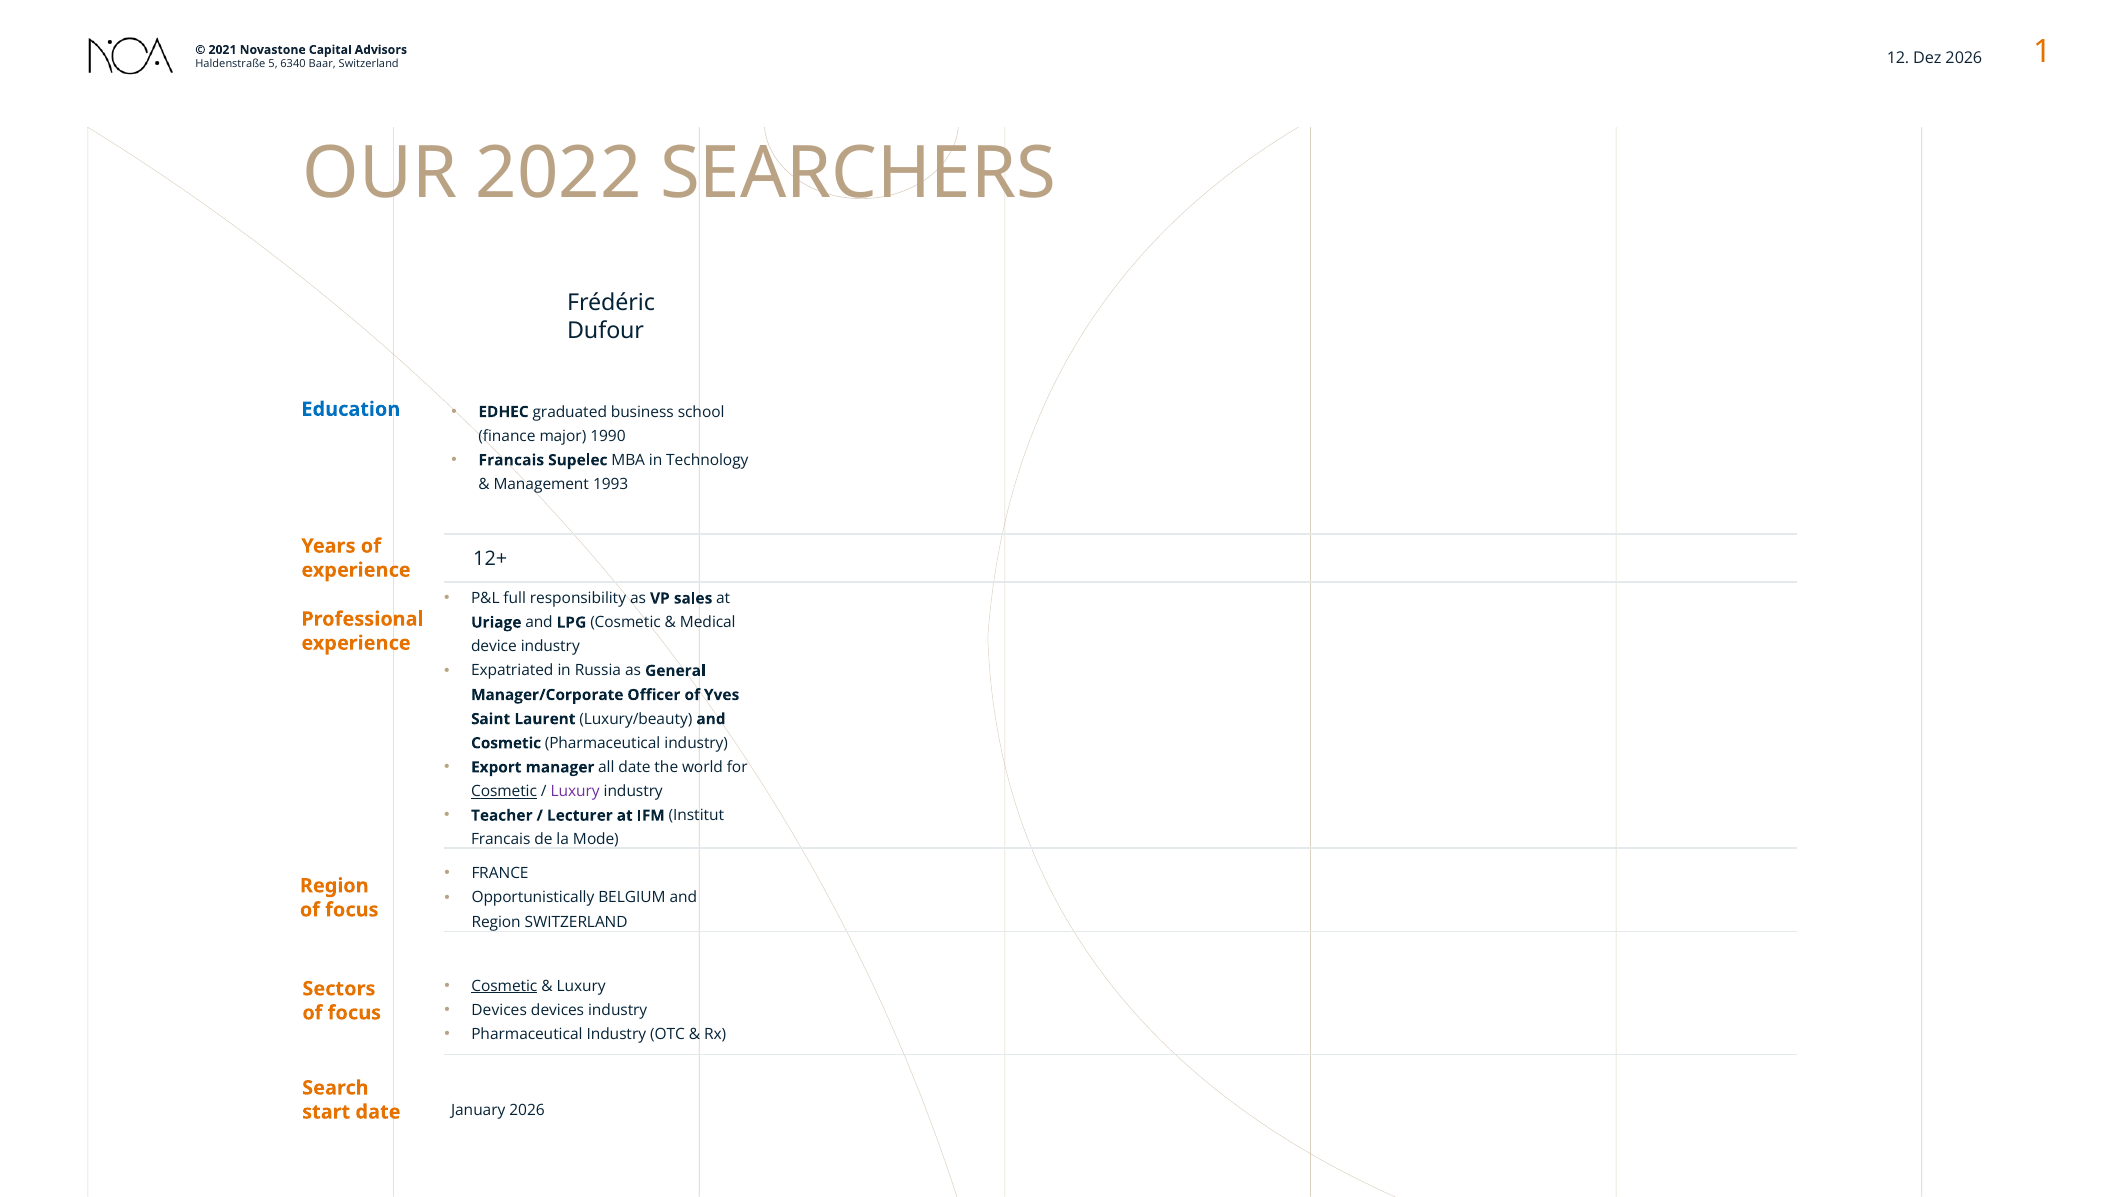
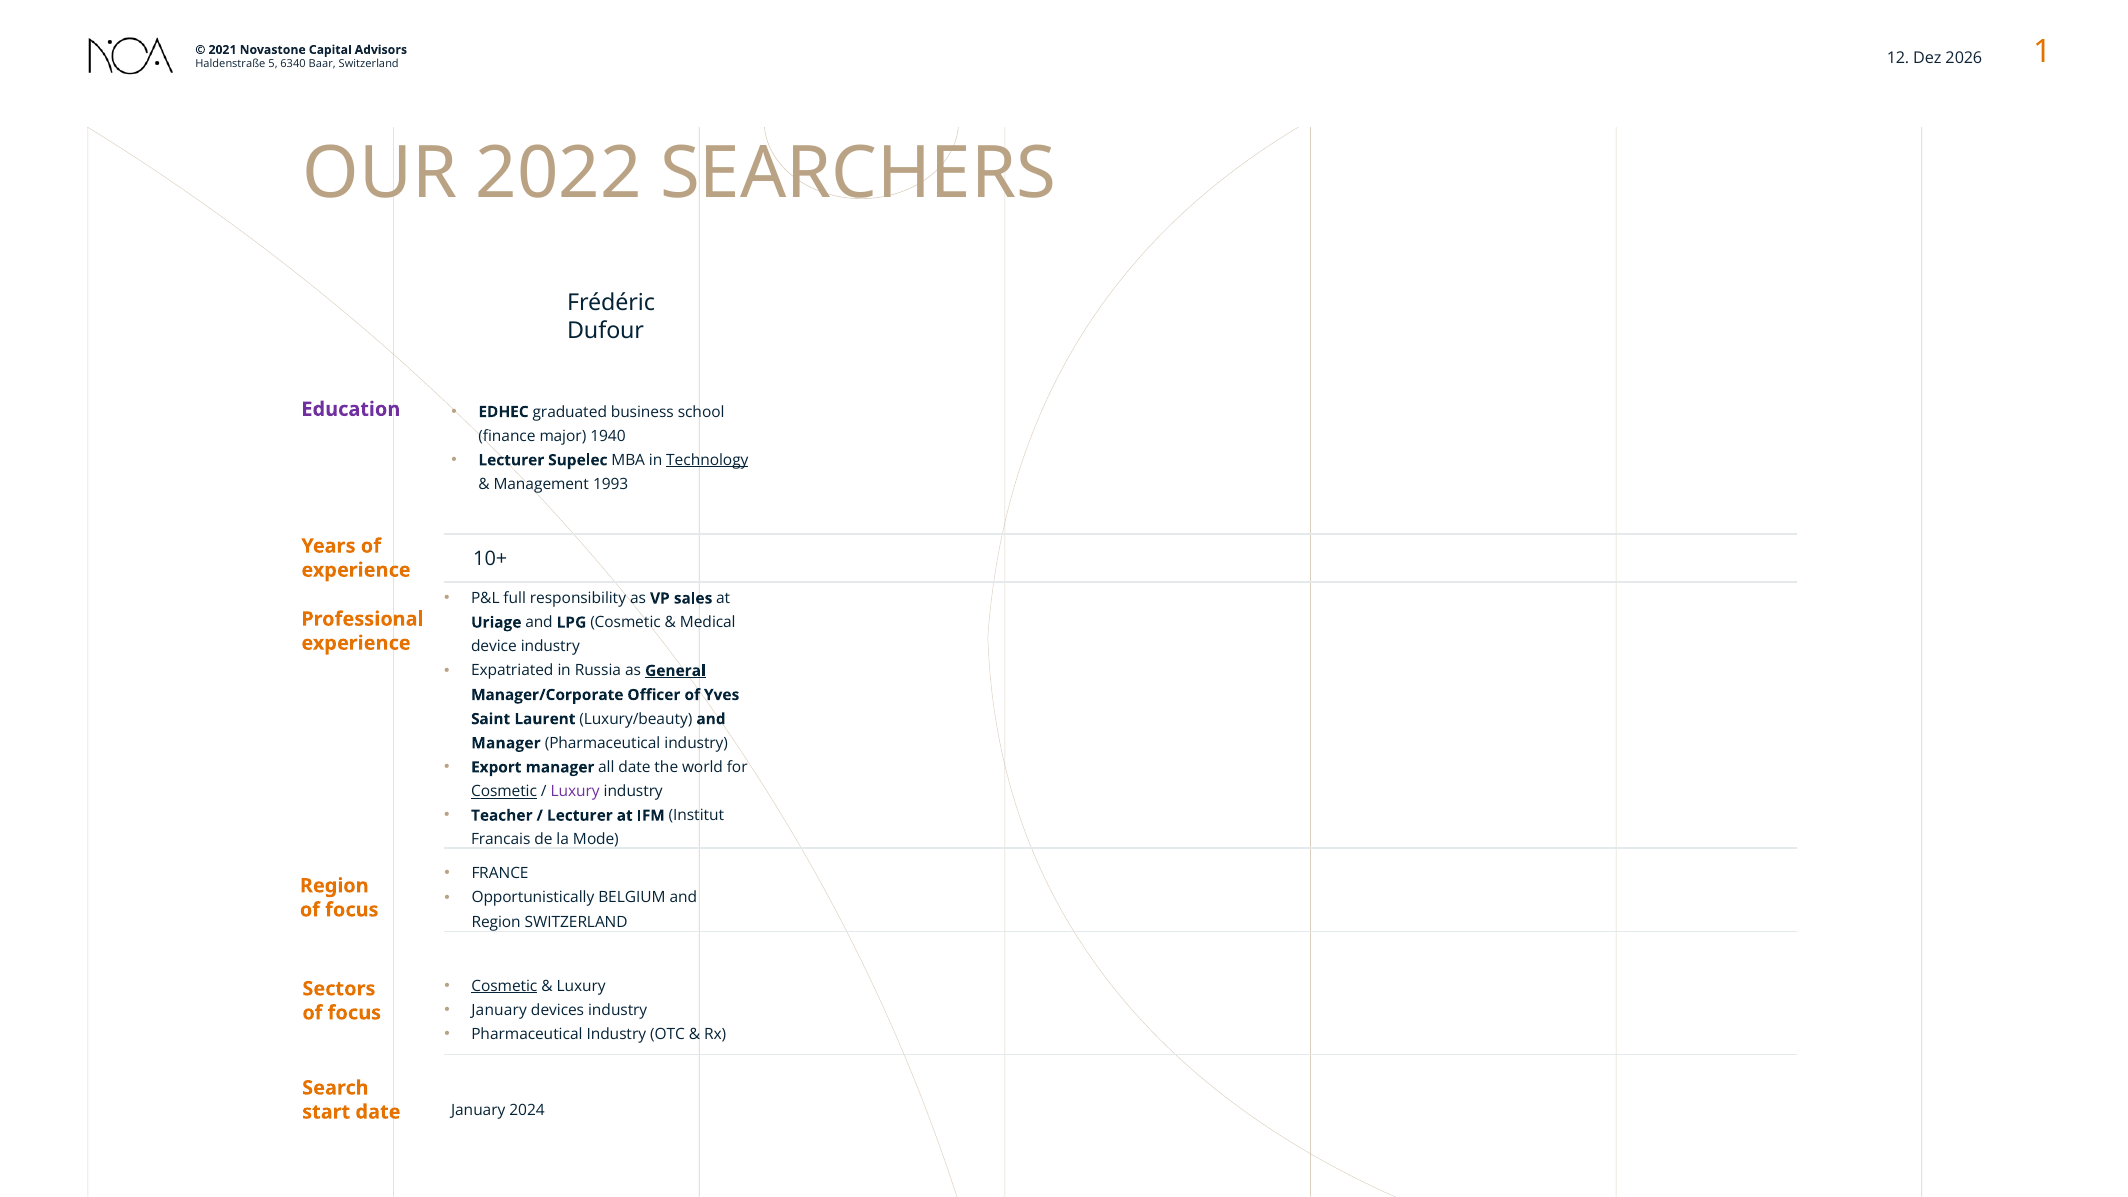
Education colour: blue -> purple (351, 409)
1990: 1990 -> 1940 (608, 436)
Francais: Francais -> Lecturer (511, 460)
Technology underline: none -> present (707, 460)
12+: 12+ -> 10+ (490, 559)
General underline: none -> present (675, 671)
Cosmetic: Cosmetic -> Manager (506, 743)
Devices: Devices -> January (499, 1010)
January 2026: 2026 -> 2024 (527, 1110)
